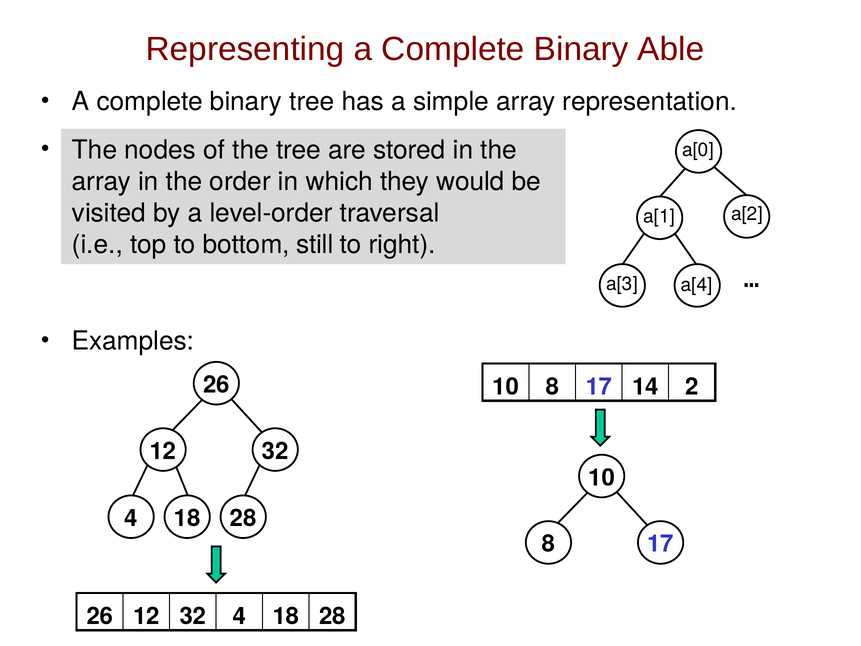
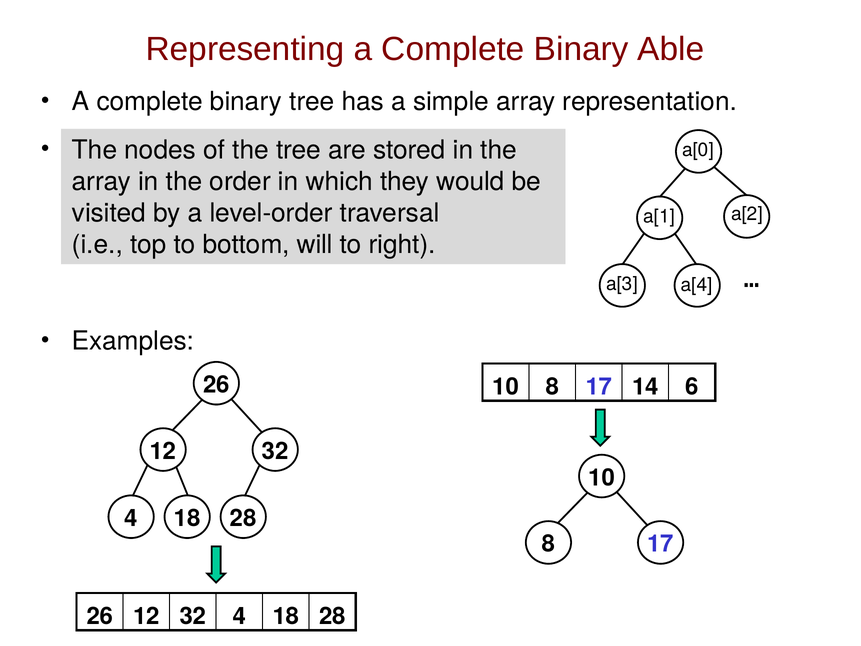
still: still -> will (315, 245)
2: 2 -> 6 (692, 387)
